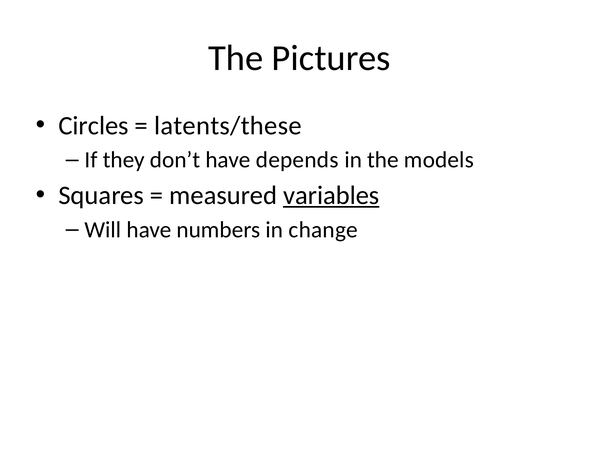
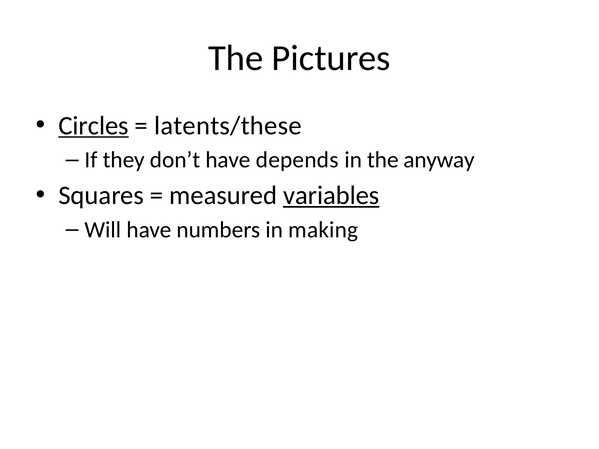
Circles underline: none -> present (94, 126)
models: models -> anyway (439, 160)
change: change -> making (323, 230)
